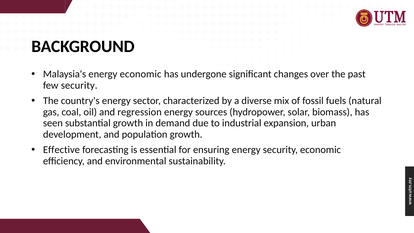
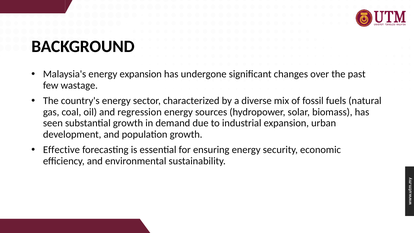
energy economic: economic -> expansion (141, 74)
few security: security -> wastage (79, 85)
